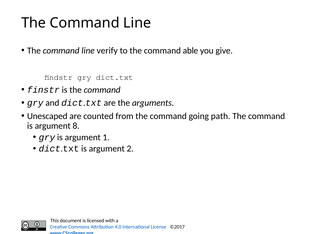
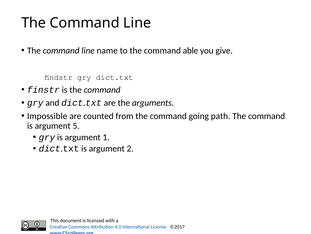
verify: verify -> name (107, 50)
Unescaped: Unescaped -> Impossible (47, 116)
8: 8 -> 5 (76, 125)
